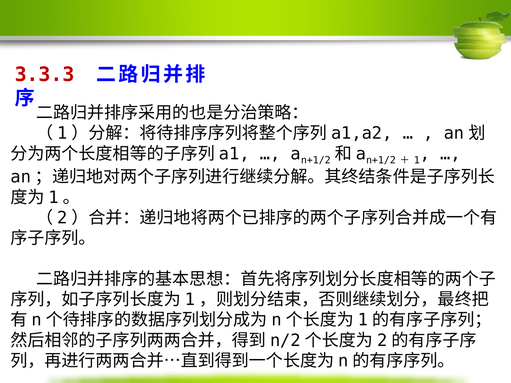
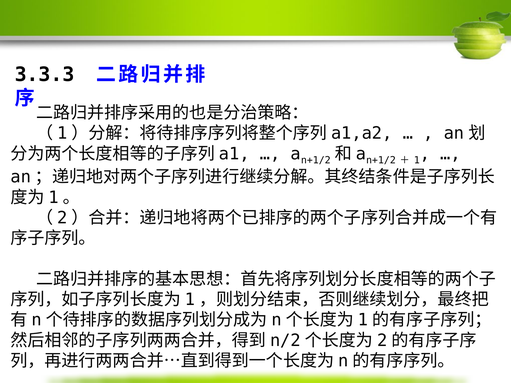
3.3.3 colour: red -> black (45, 75)
